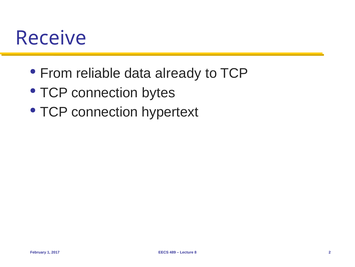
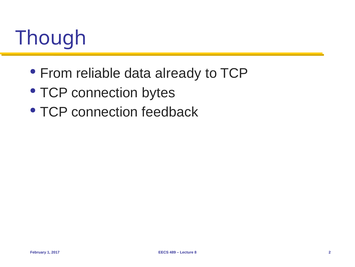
Receive: Receive -> Though (51, 38)
hypertext: hypertext -> feedback (170, 112)
